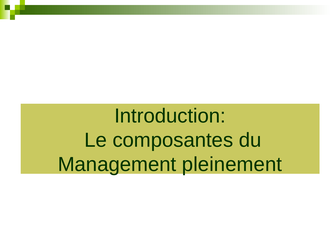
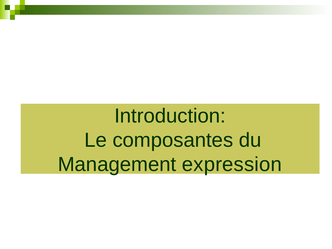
pleinement: pleinement -> expression (232, 165)
